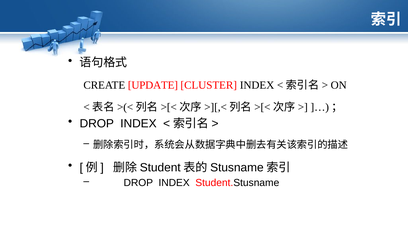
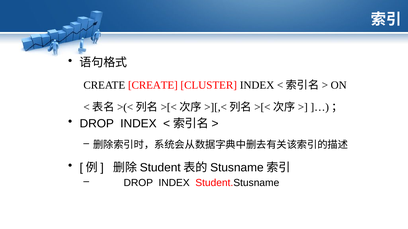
CREATE UPDATE: UPDATE -> CREATE (153, 85)
